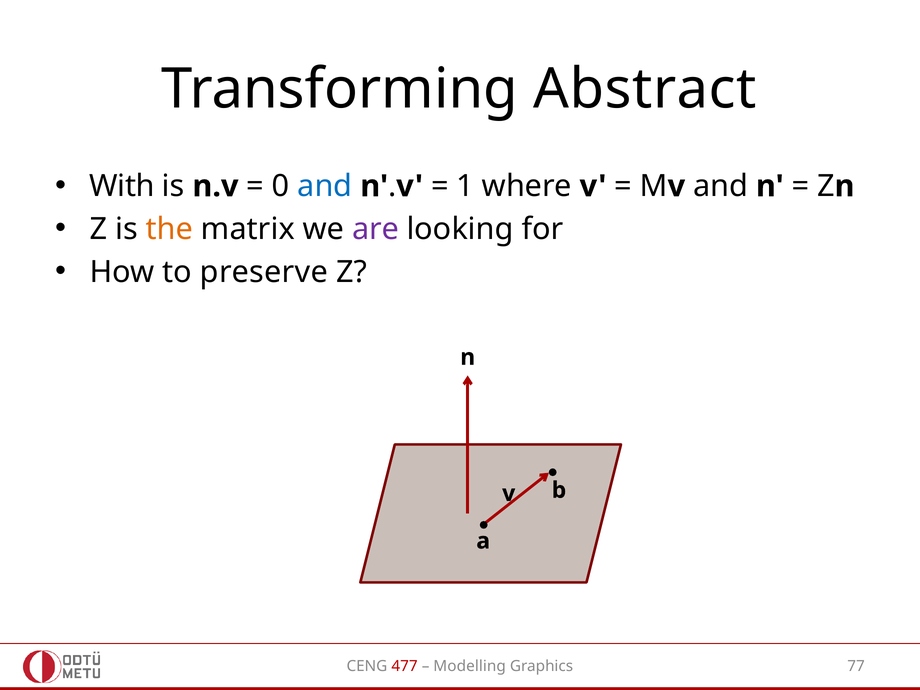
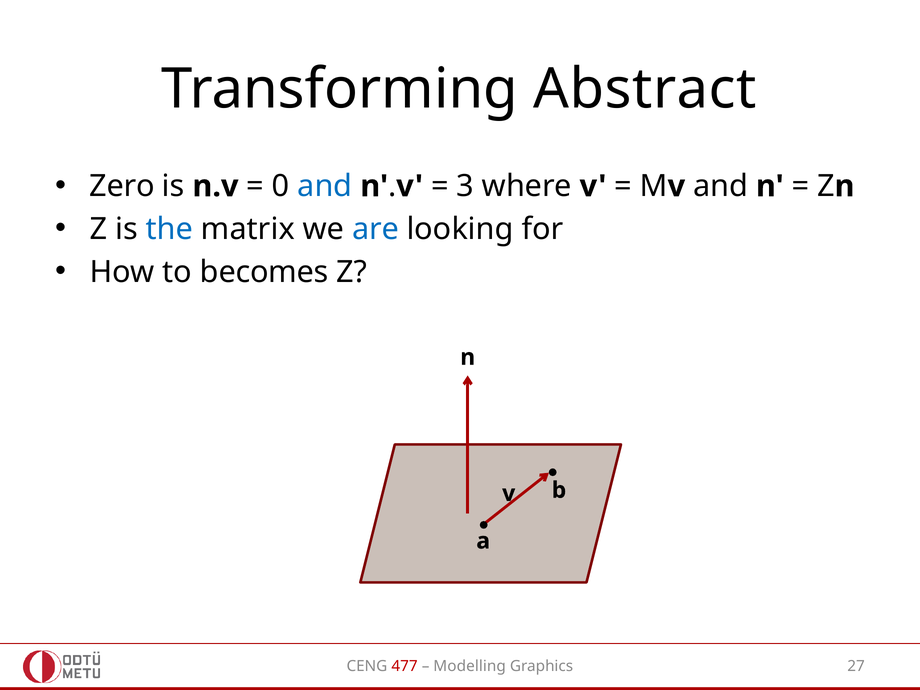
With: With -> Zero (122, 186)
1: 1 -> 3 (465, 186)
the colour: orange -> blue (169, 229)
are colour: purple -> blue (375, 229)
preserve: preserve -> becomes (264, 272)
77: 77 -> 27 (856, 666)
